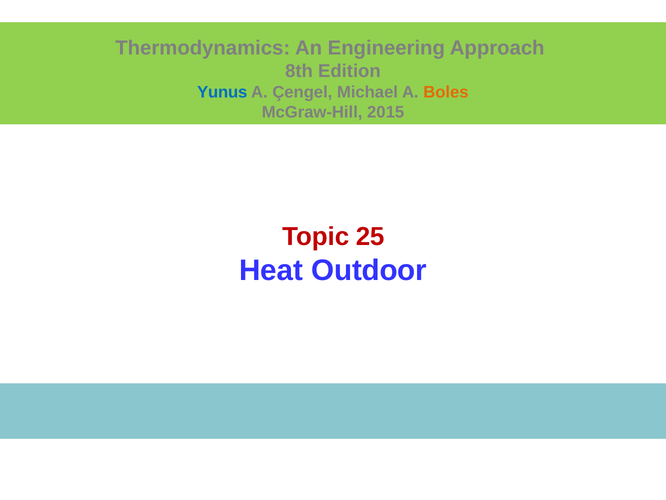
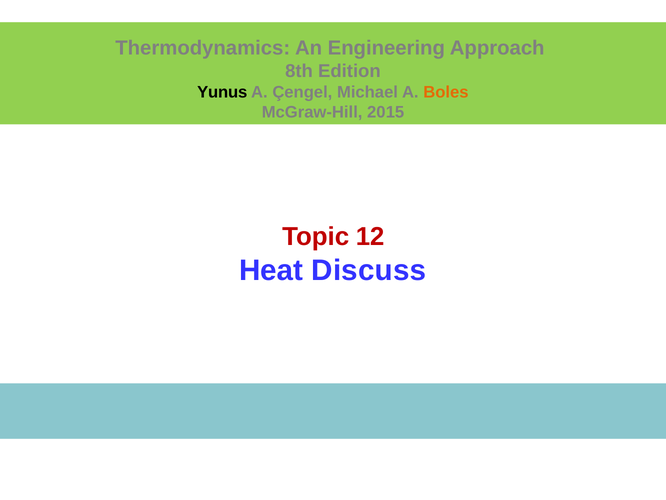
Yunus colour: blue -> black (222, 92)
25: 25 -> 12 (370, 237)
Outdoor: Outdoor -> Discuss (369, 270)
